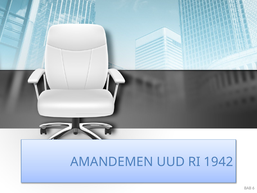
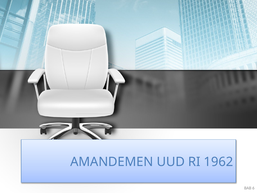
1942: 1942 -> 1962 (218, 162)
